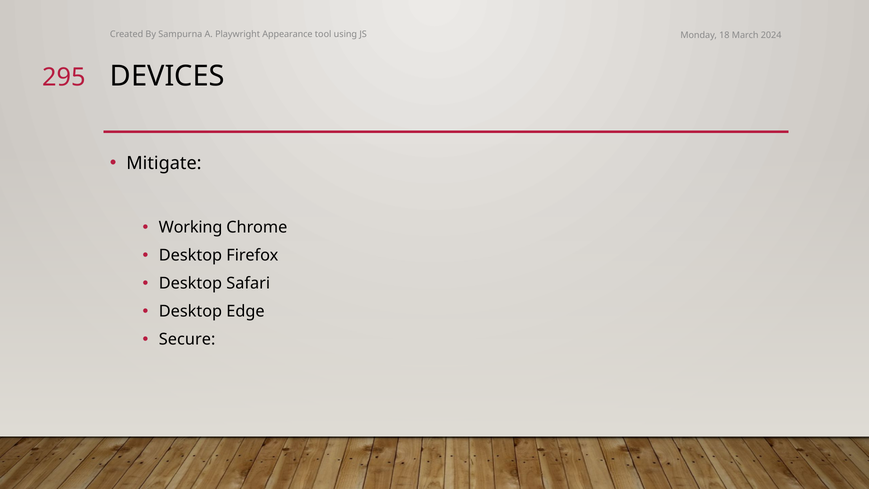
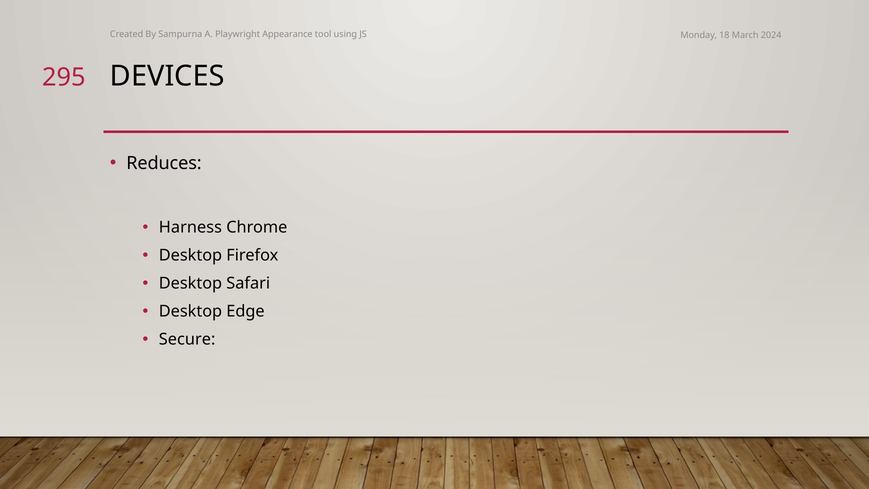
Mitigate: Mitigate -> Reduces (164, 163)
Working: Working -> Harness (190, 228)
